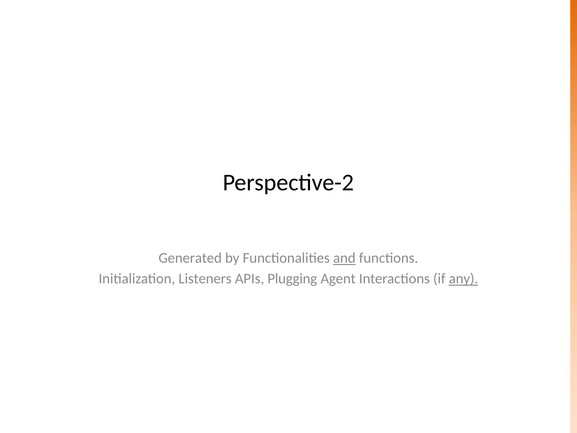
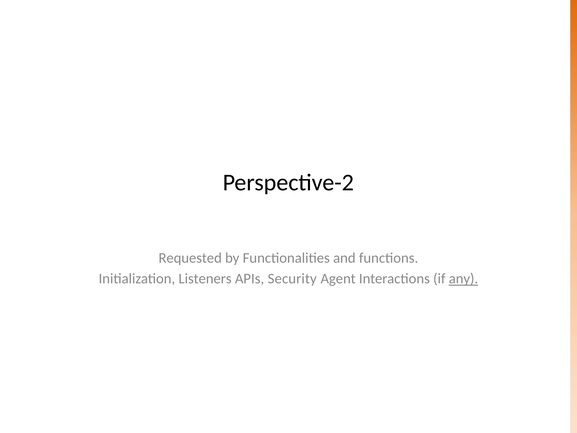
Generated: Generated -> Requested (190, 258)
and underline: present -> none (344, 258)
Plugging: Plugging -> Security (292, 279)
